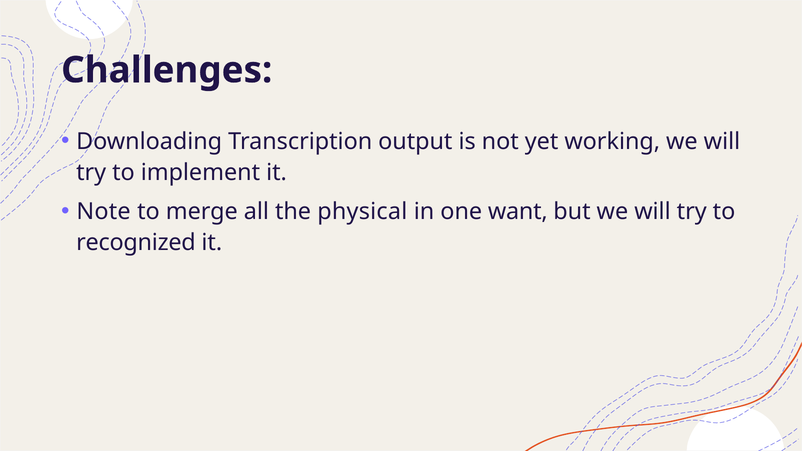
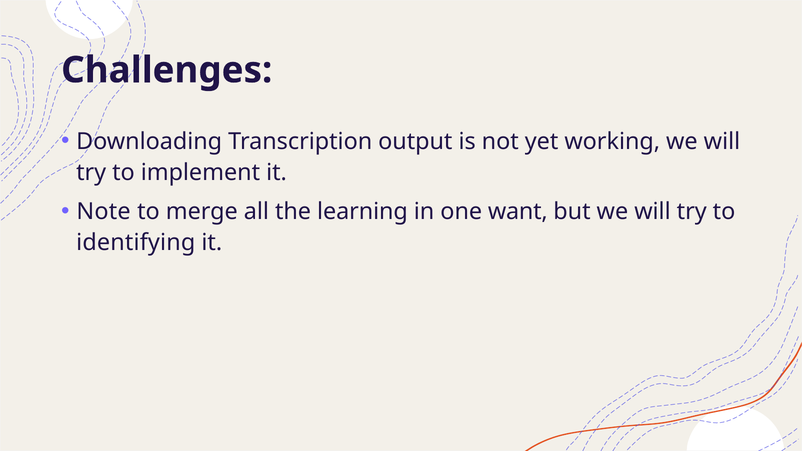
physical: physical -> learning (362, 212)
recognized: recognized -> identifying (136, 243)
